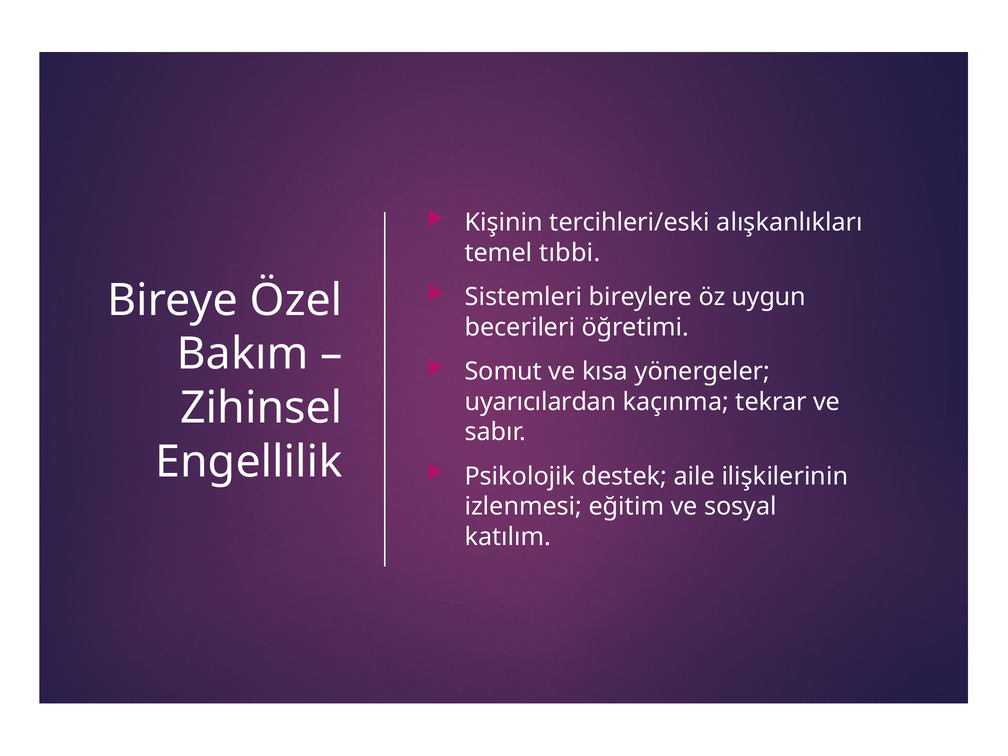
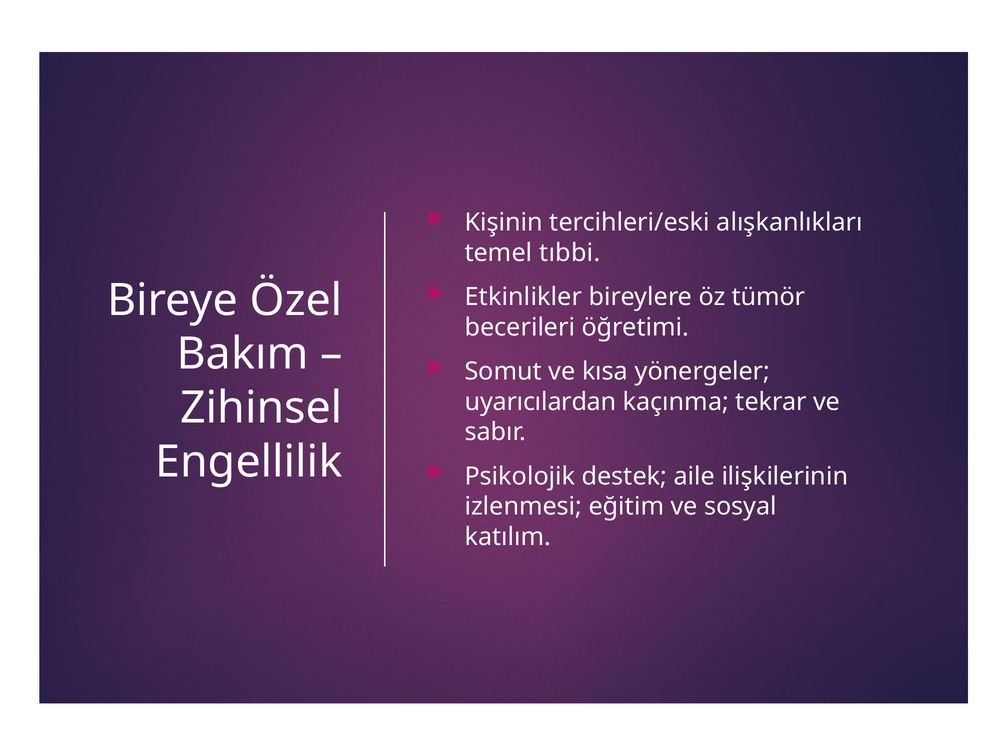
Sistemleri: Sistemleri -> Etkinlikler (523, 297)
uygun: uygun -> tümör (769, 297)
